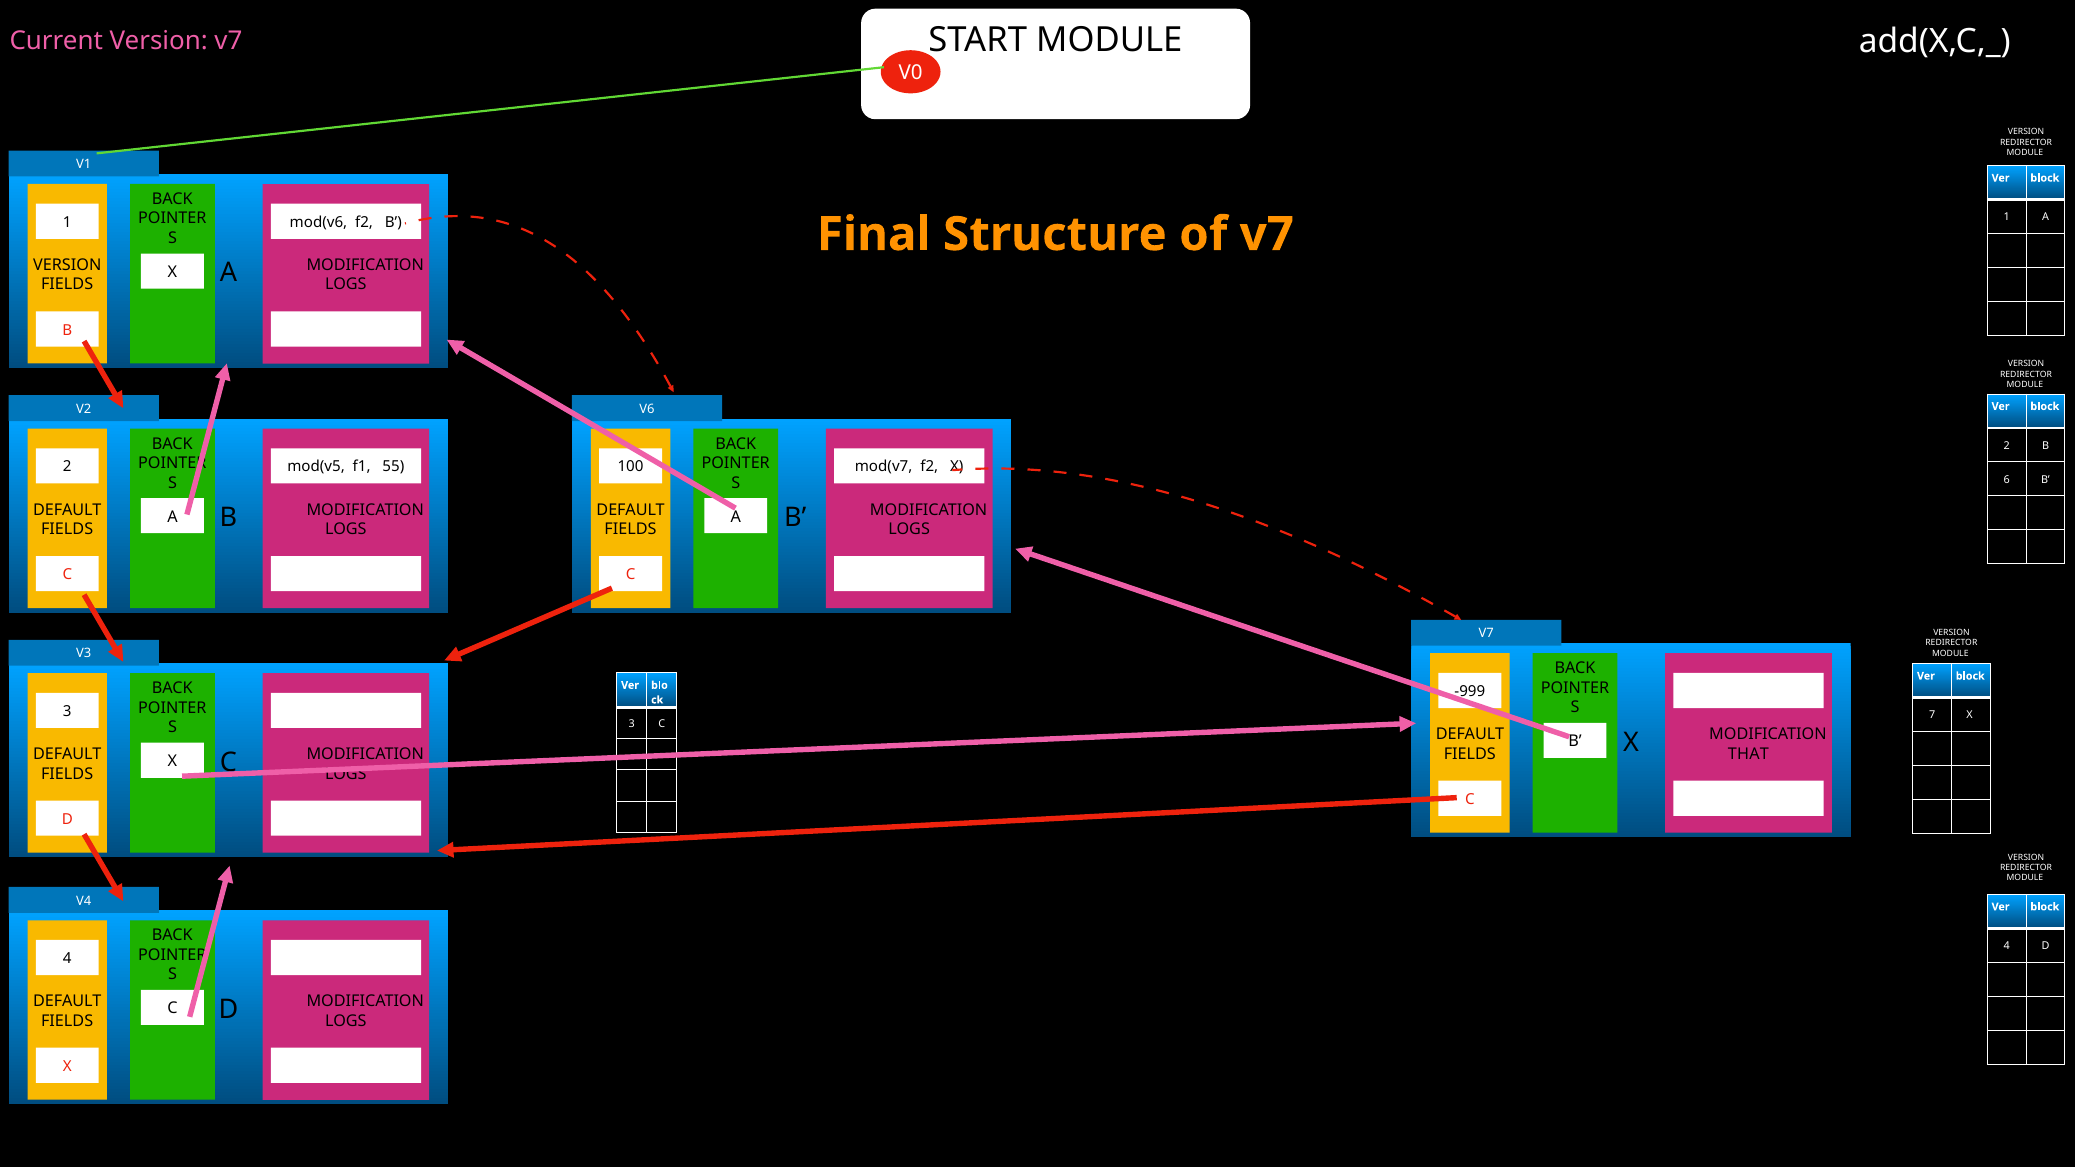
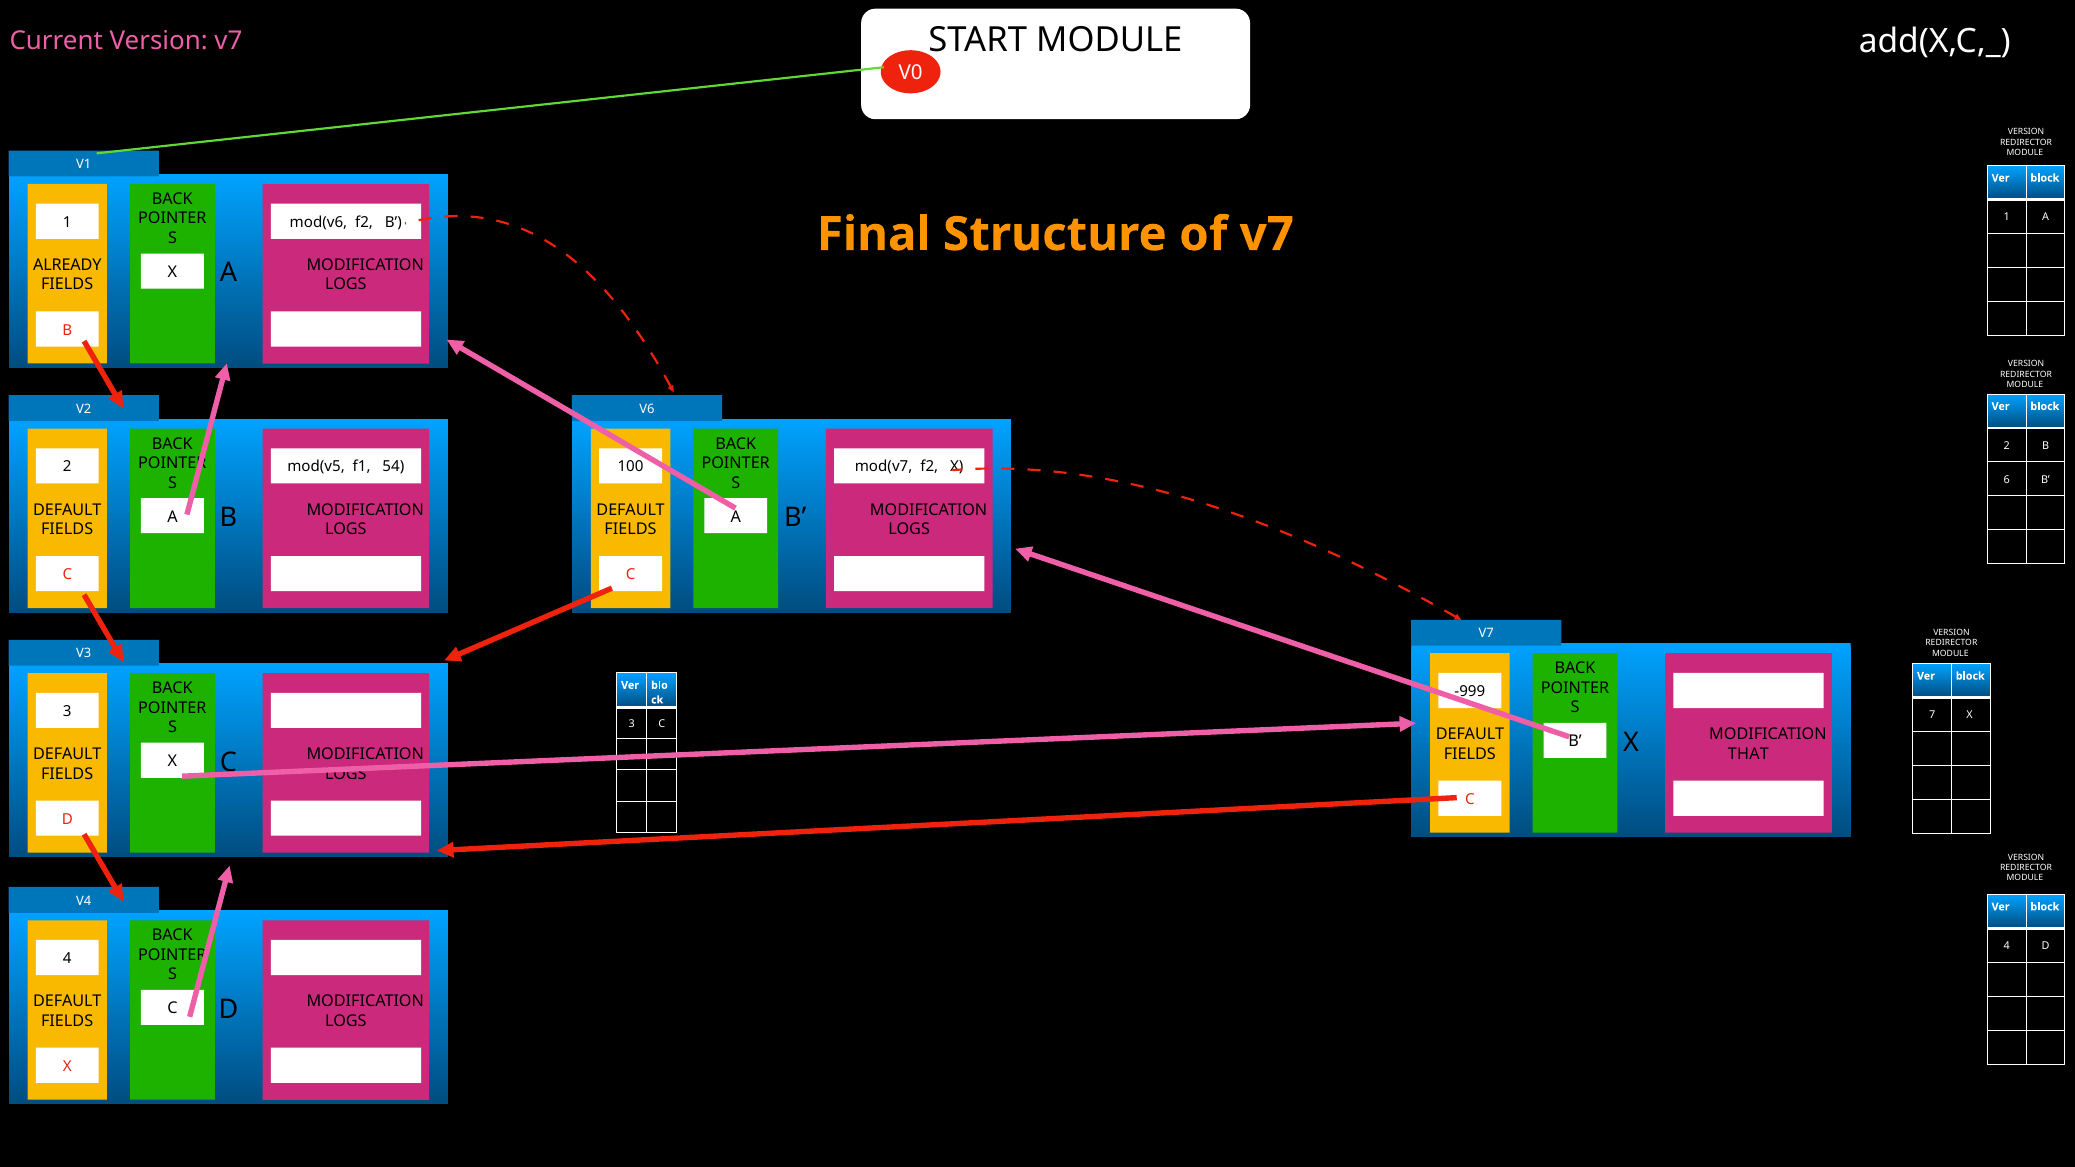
VERSION: VERSION -> ALREADY (67, 265)
55: 55 -> 54 (393, 467)
